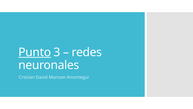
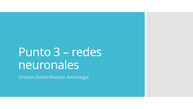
Punto underline: present -> none (35, 52)
